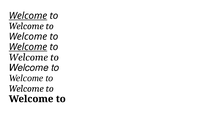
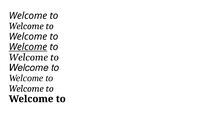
Welcome underline: present -> none (28, 16)
